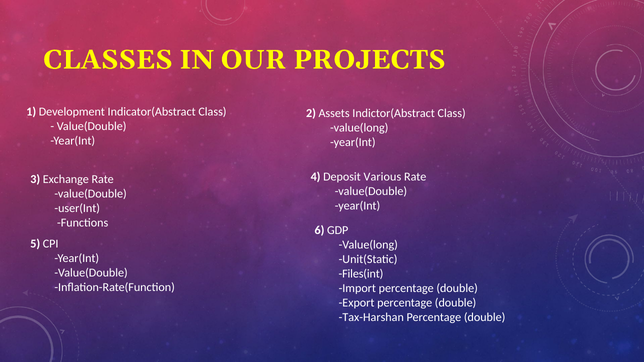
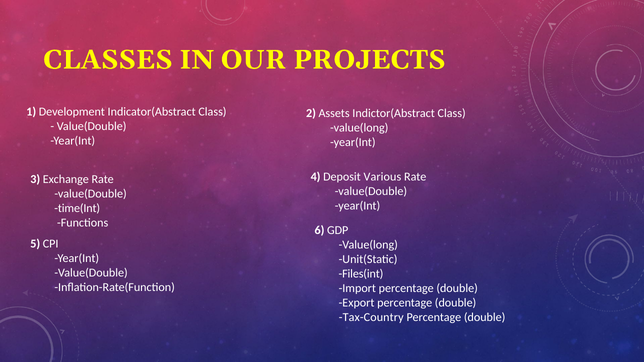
user(Int: user(Int -> time(Int (77, 208)
Tax-Harshan: Tax-Harshan -> Tax-Country (371, 317)
